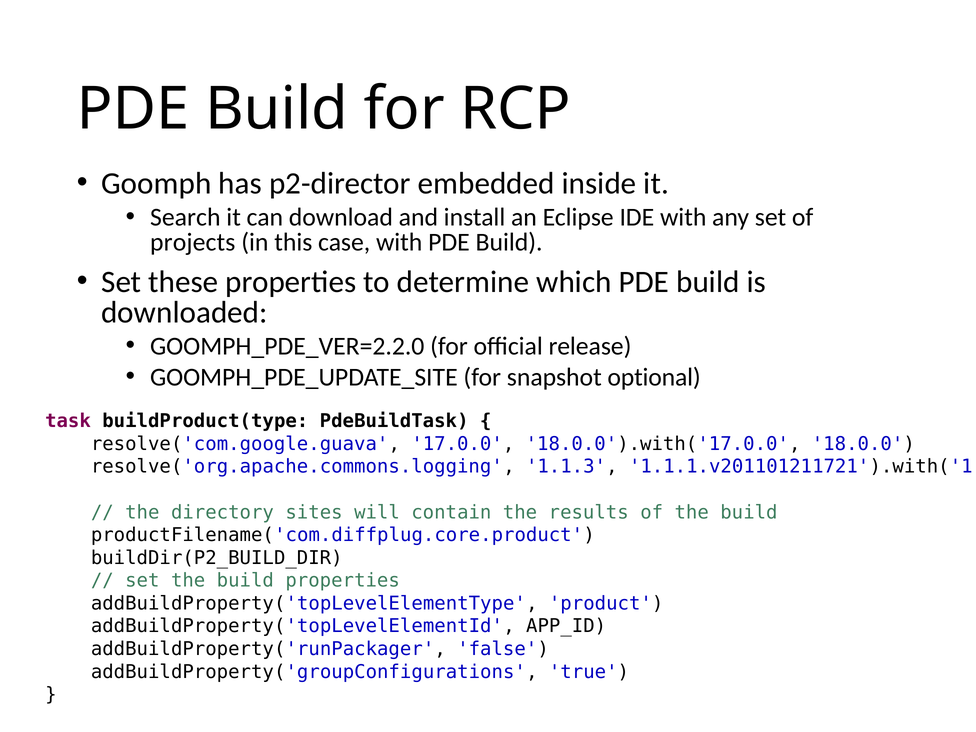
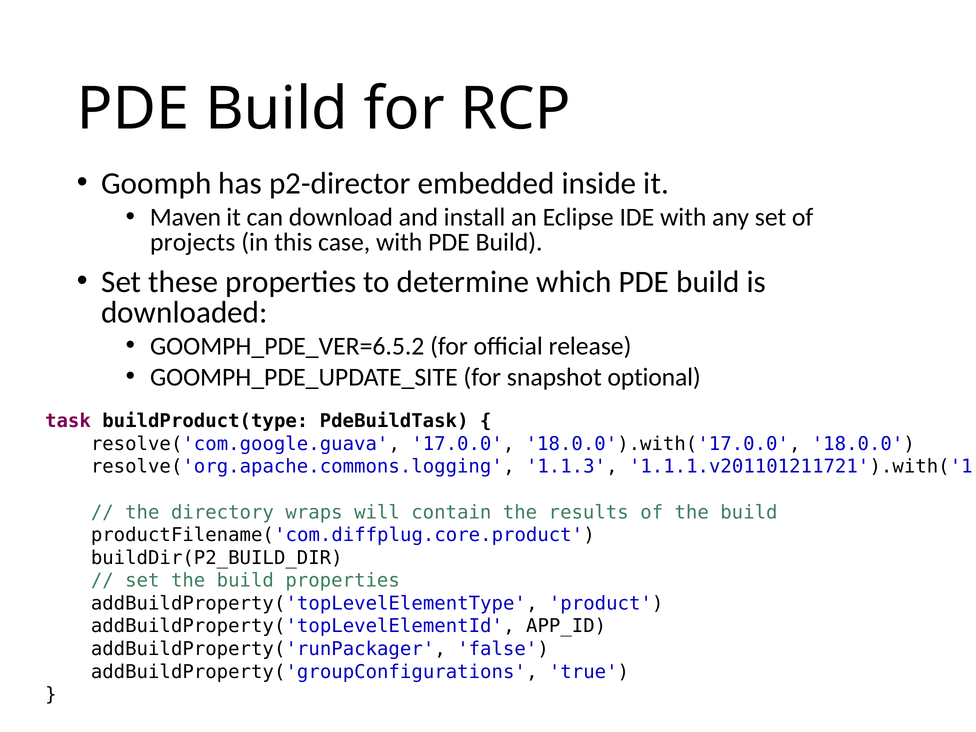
Search: Search -> Maven (185, 217)
GOOMPH_PDE_VER=2.2.0: GOOMPH_PDE_VER=2.2.0 -> GOOMPH_PDE_VER=6.5.2 (287, 346)
sites: sites -> wraps (314, 512)
